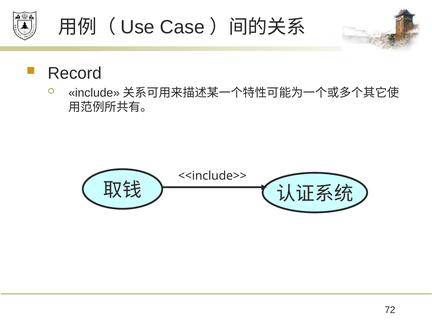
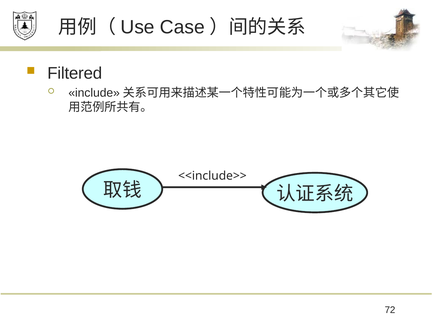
Record: Record -> Filtered (75, 73)
